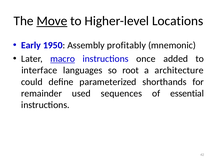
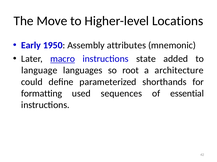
Move underline: present -> none (52, 21)
profitably: profitably -> attributes (126, 46)
once: once -> state (146, 59)
interface: interface -> language (39, 71)
remainder: remainder -> formatting (42, 94)
